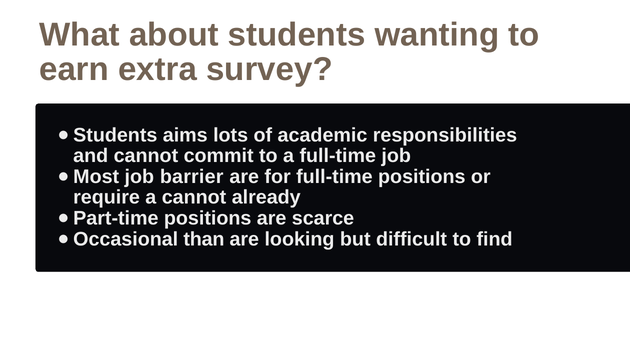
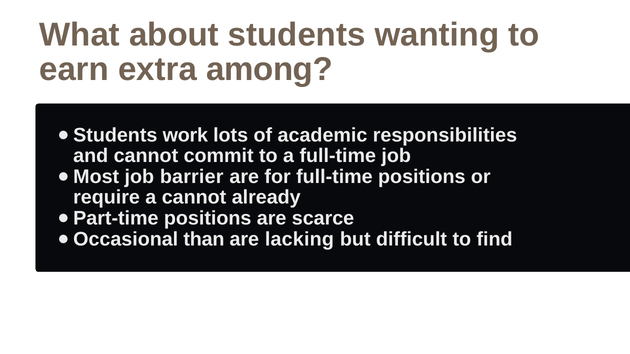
survey: survey -> among (270, 69)
aims: aims -> work (185, 135)
looking: looking -> lacking (299, 239)
